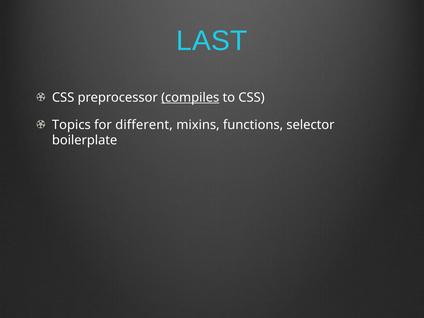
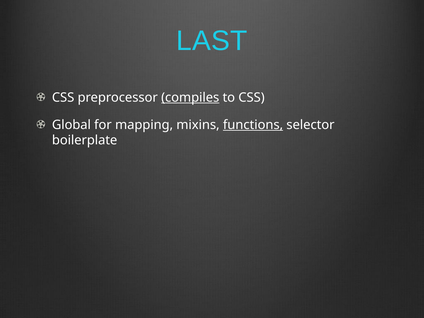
Topics: Topics -> Global (71, 125)
different: different -> mapping (144, 125)
functions underline: none -> present (253, 125)
